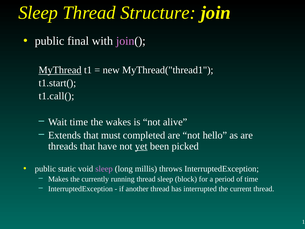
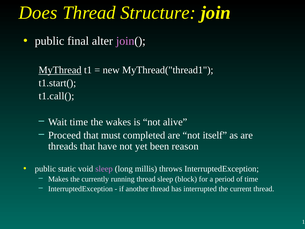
Sleep: Sleep -> Does (38, 13)
with: with -> alter (102, 41)
Extends: Extends -> Proceed (64, 135)
hello: hello -> itself (215, 135)
yet underline: present -> none (141, 146)
picked: picked -> reason (185, 146)
